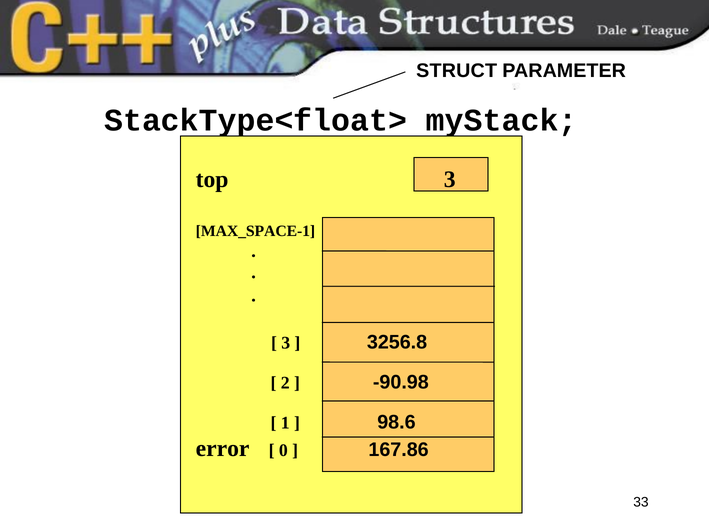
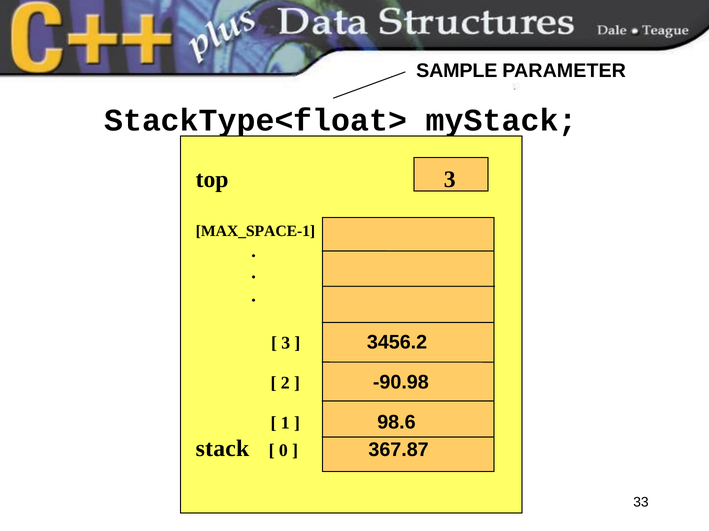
STRUCT: STRUCT -> SAMPLE (457, 71)
3256.8: 3256.8 -> 3456.2 (397, 343)
error: error -> stack (222, 449)
167.86: 167.86 -> 367.87 (399, 451)
